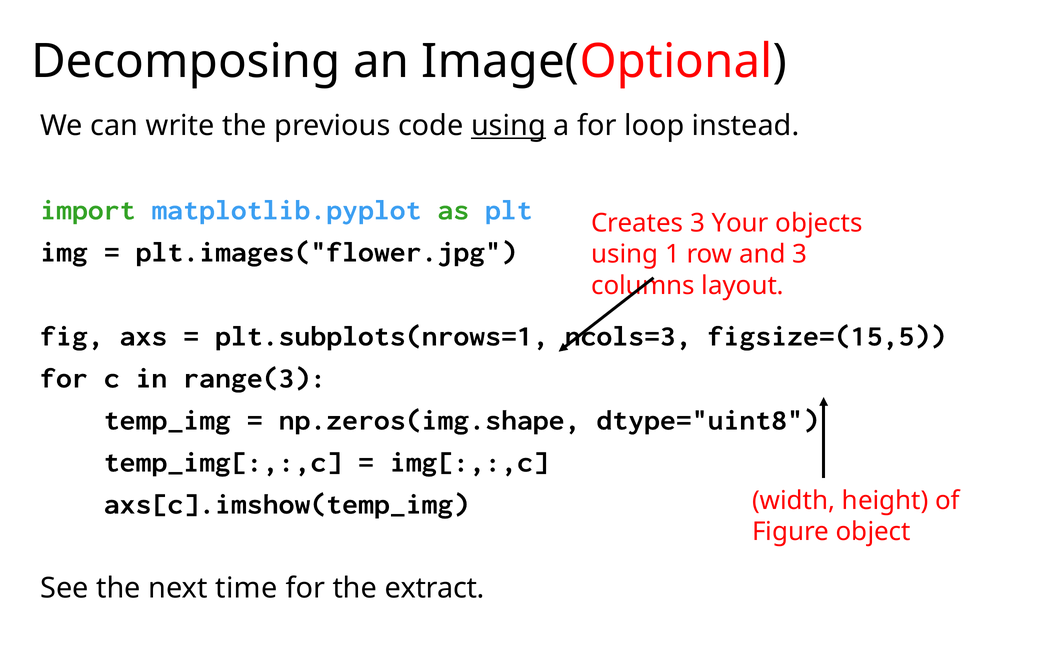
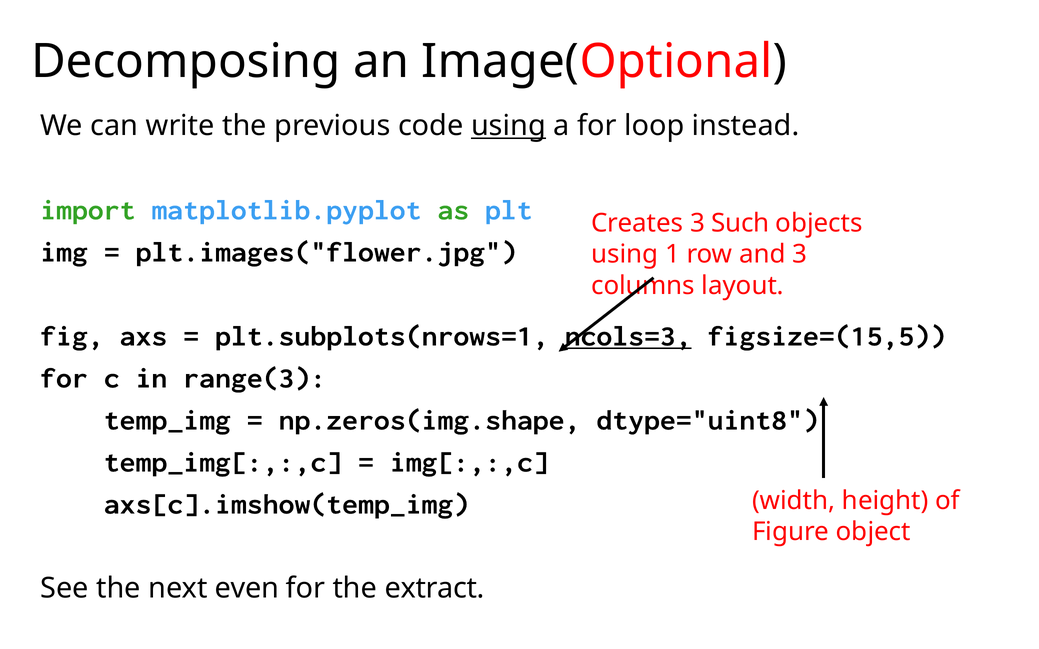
Your: Your -> Such (740, 223)
ncols=3 underline: none -> present (628, 336)
time: time -> even (247, 588)
